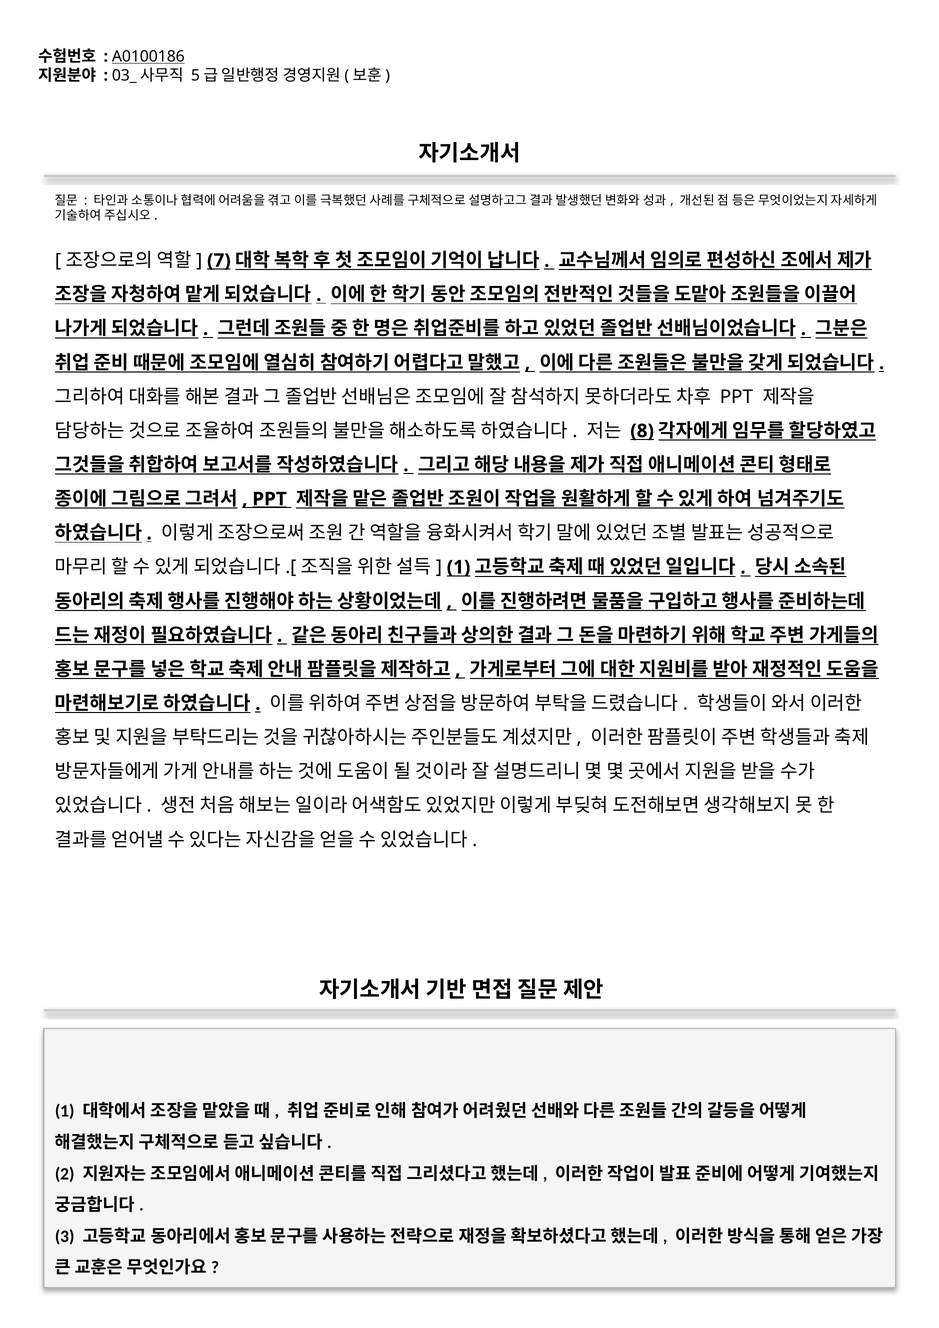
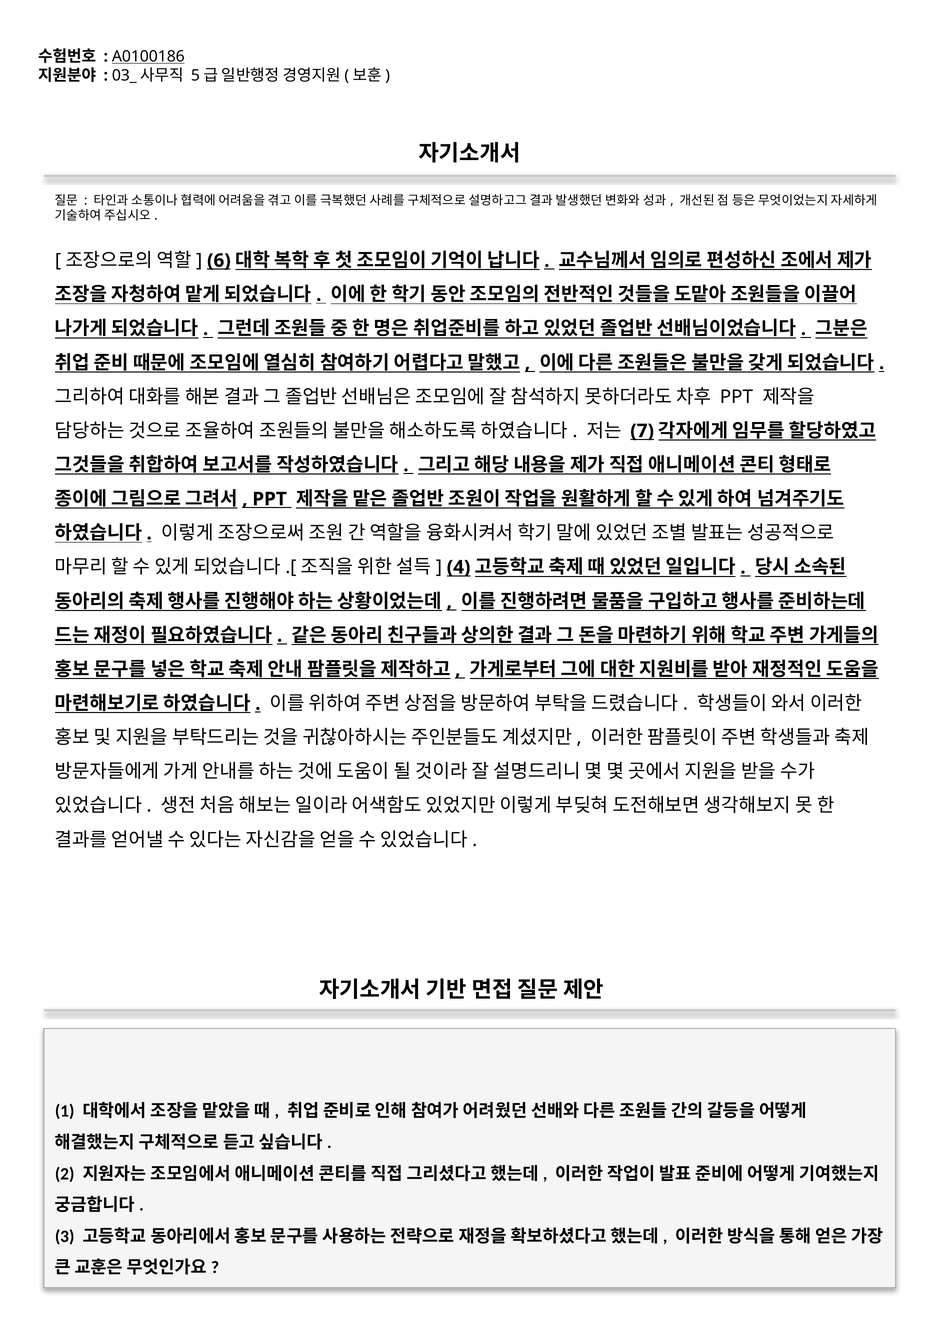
7: 7 -> 6 (219, 261)
8: 8 -> 7 (642, 431)
PPT underline: present -> none (270, 499)
1: 1 -> 4 (459, 567)
